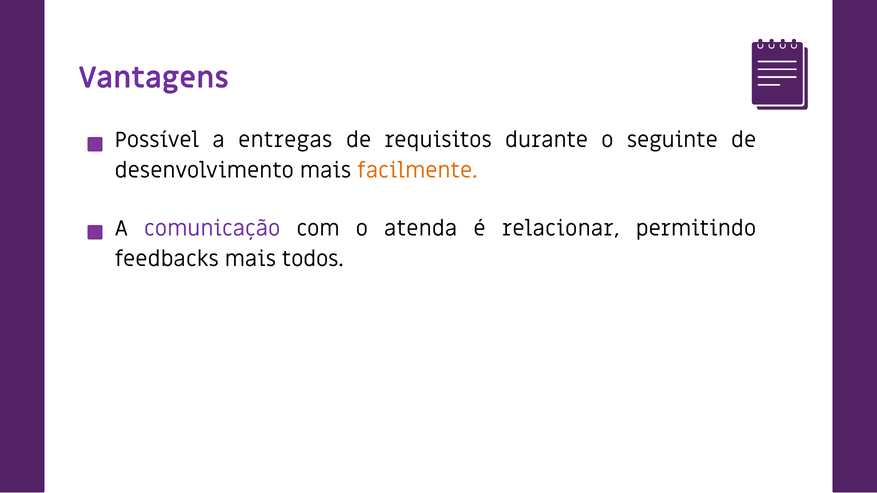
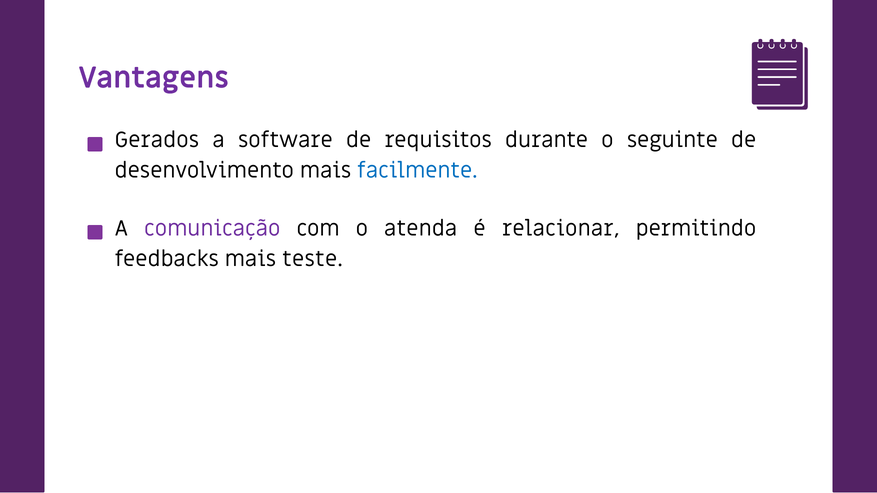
Possível: Possível -> Gerados (157, 140)
entregas: entregas -> software (285, 140)
facilmente colour: orange -> blue (417, 171)
todos: todos -> teste (313, 259)
